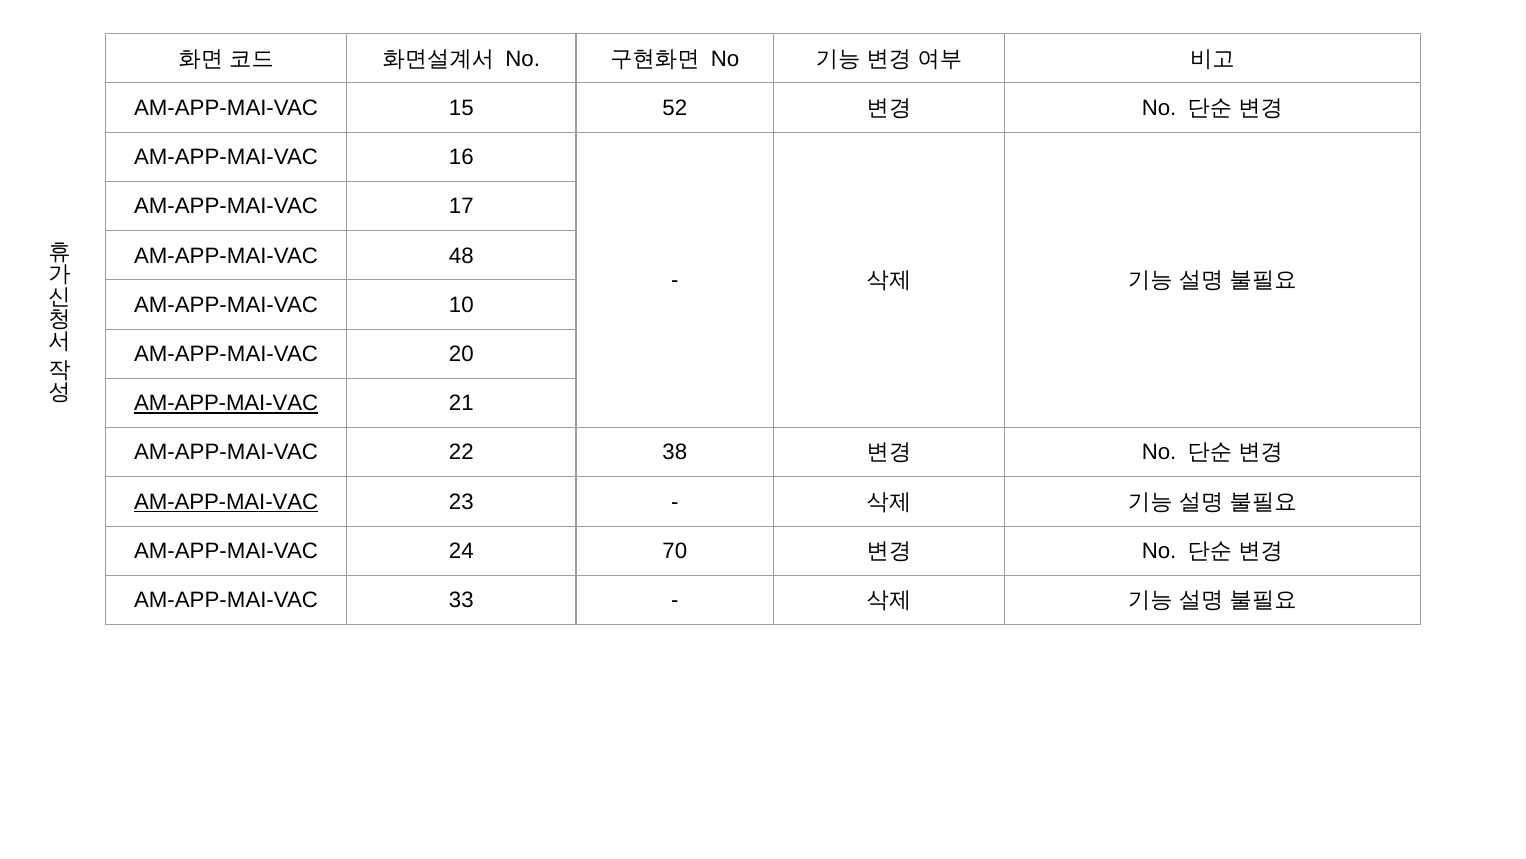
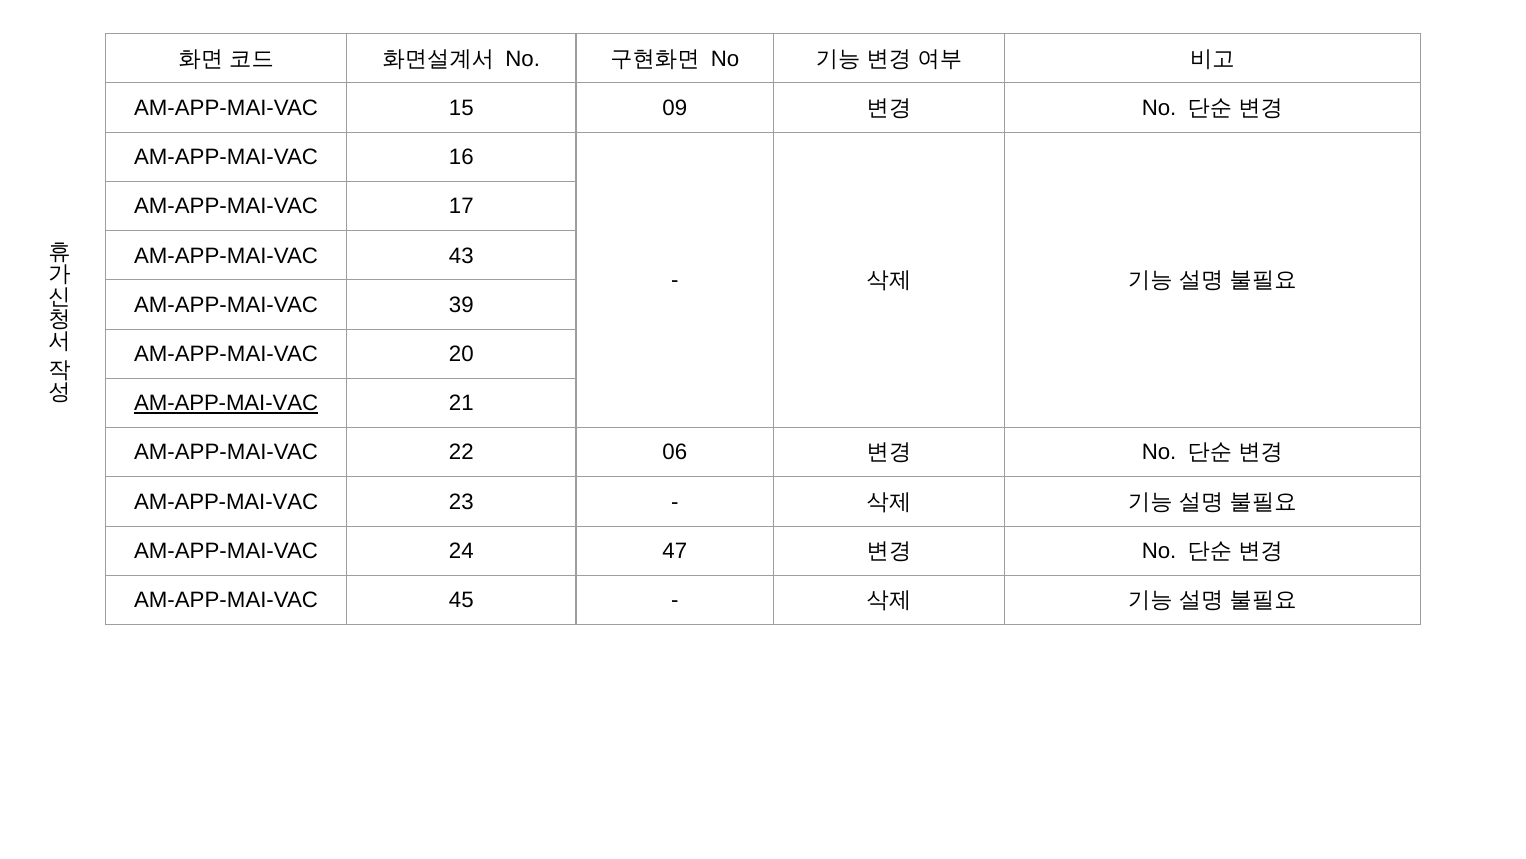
52: 52 -> 09 (675, 108)
48: 48 -> 43 (461, 255)
10: 10 -> 39 (461, 305)
38: 38 -> 06 (675, 452)
AM-APP-MAI-VAC underline: present -> none (226, 502)
70: 70 -> 47 (675, 551)
33: 33 -> 45 (461, 600)
